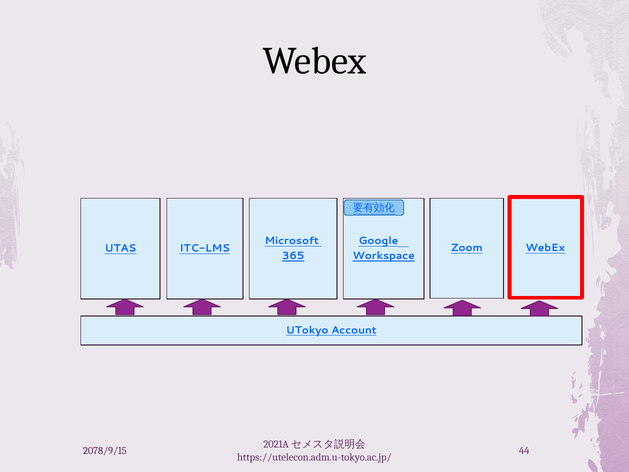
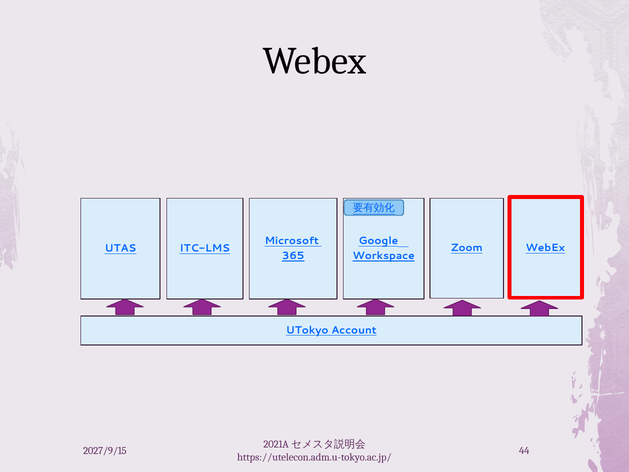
2078/9/15: 2078/9/15 -> 2027/9/15 (105, 451)
